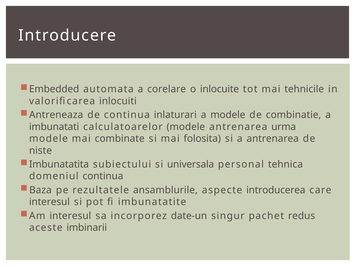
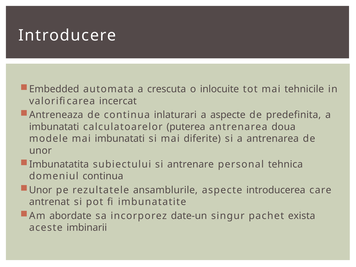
corelare: corelare -> crescuta (167, 89)
inlocuiti: inlocuiti -> incercat (118, 101)
a modele: modele -> aspecte (228, 115)
combinatie: combinatie -> predefinita (294, 115)
calculatoarelor modele: modele -> puterea (186, 127)
urma: urma -> doua (284, 127)
mai combinate: combinate -> imbunatati (120, 139)
folosita: folosita -> diferite (202, 139)
niste: niste -> unor (41, 151)
universala: universala -> antrenare (191, 164)
Baza: Baza -> Unor (41, 190)
interesul: interesul -> antrenat (49, 202)
Am interesul: interesul -> abordate (70, 216)
redus: redus -> exista (302, 216)
